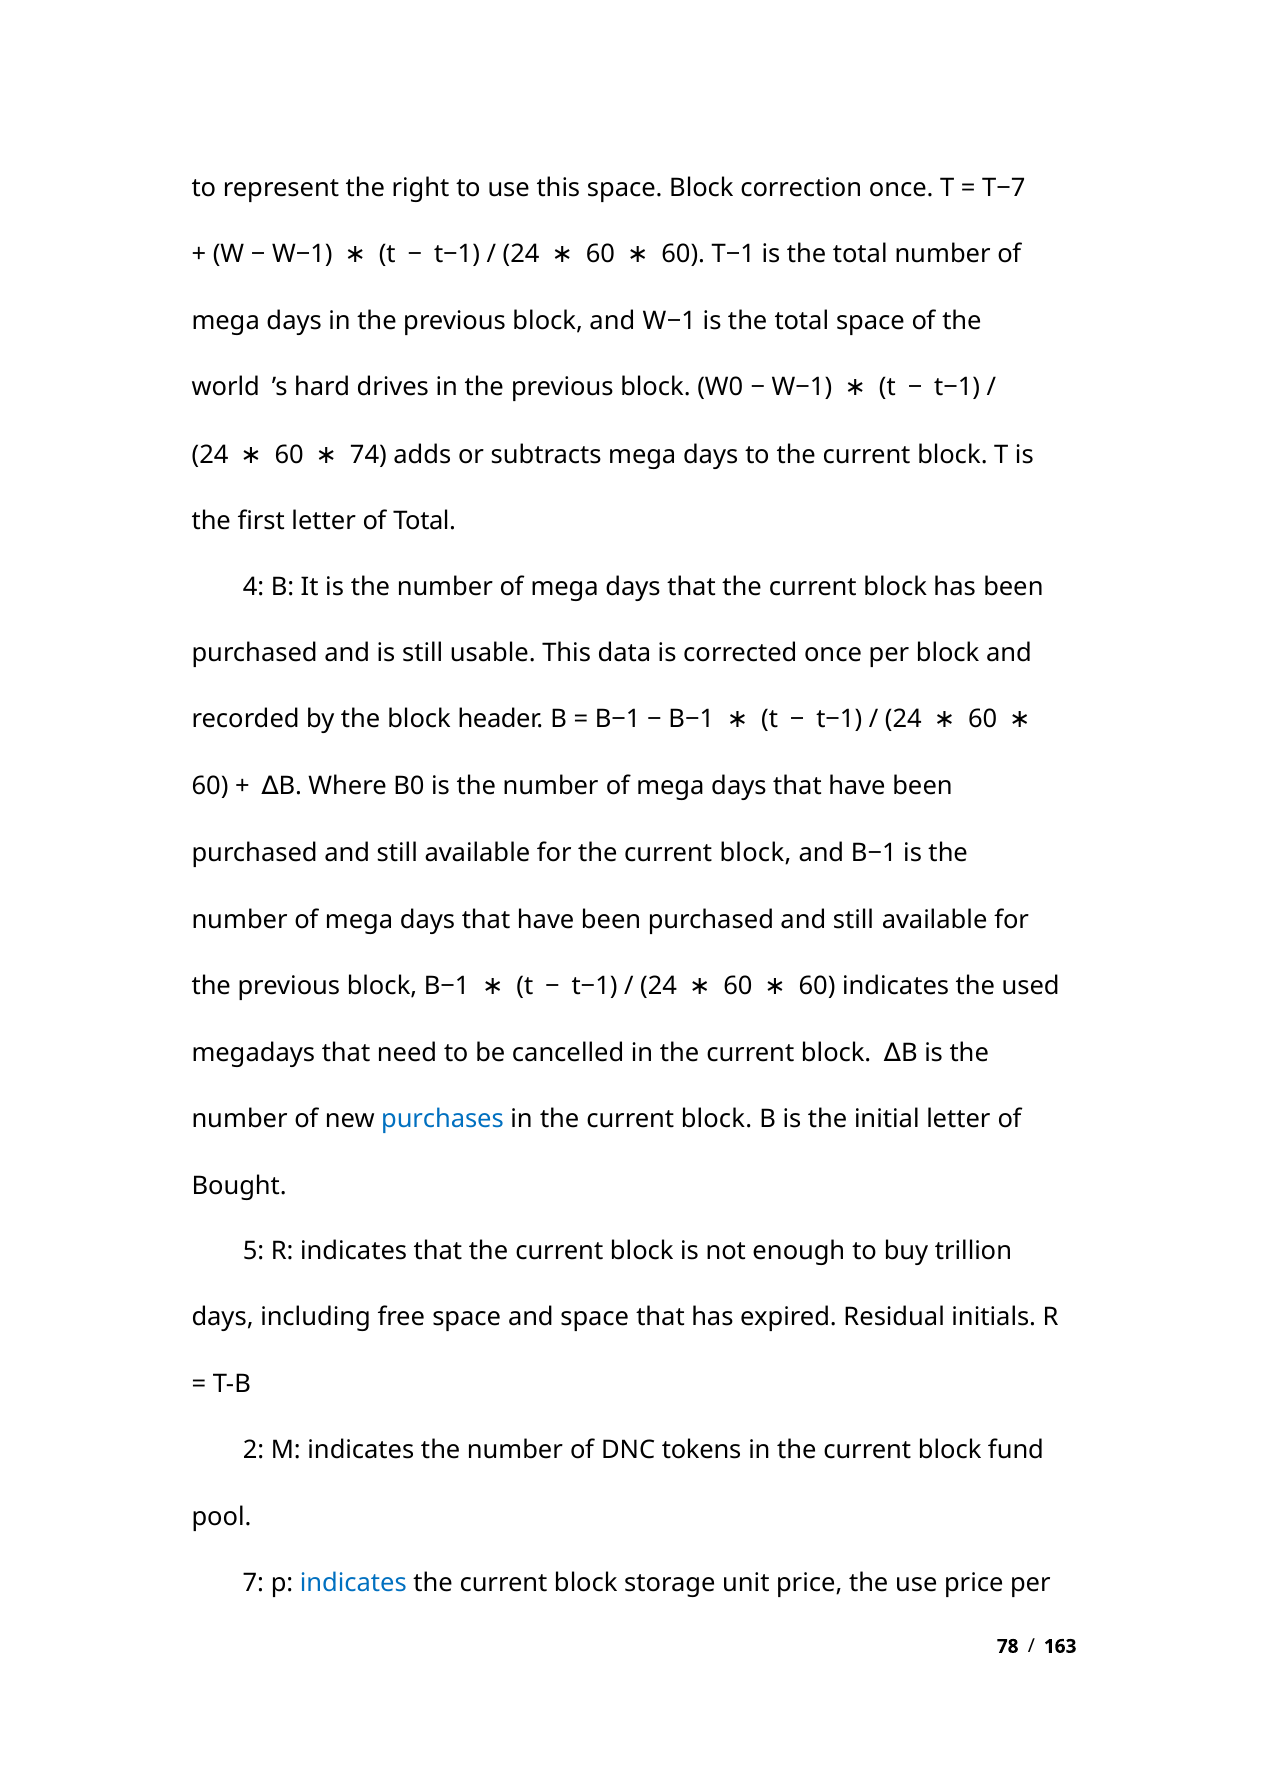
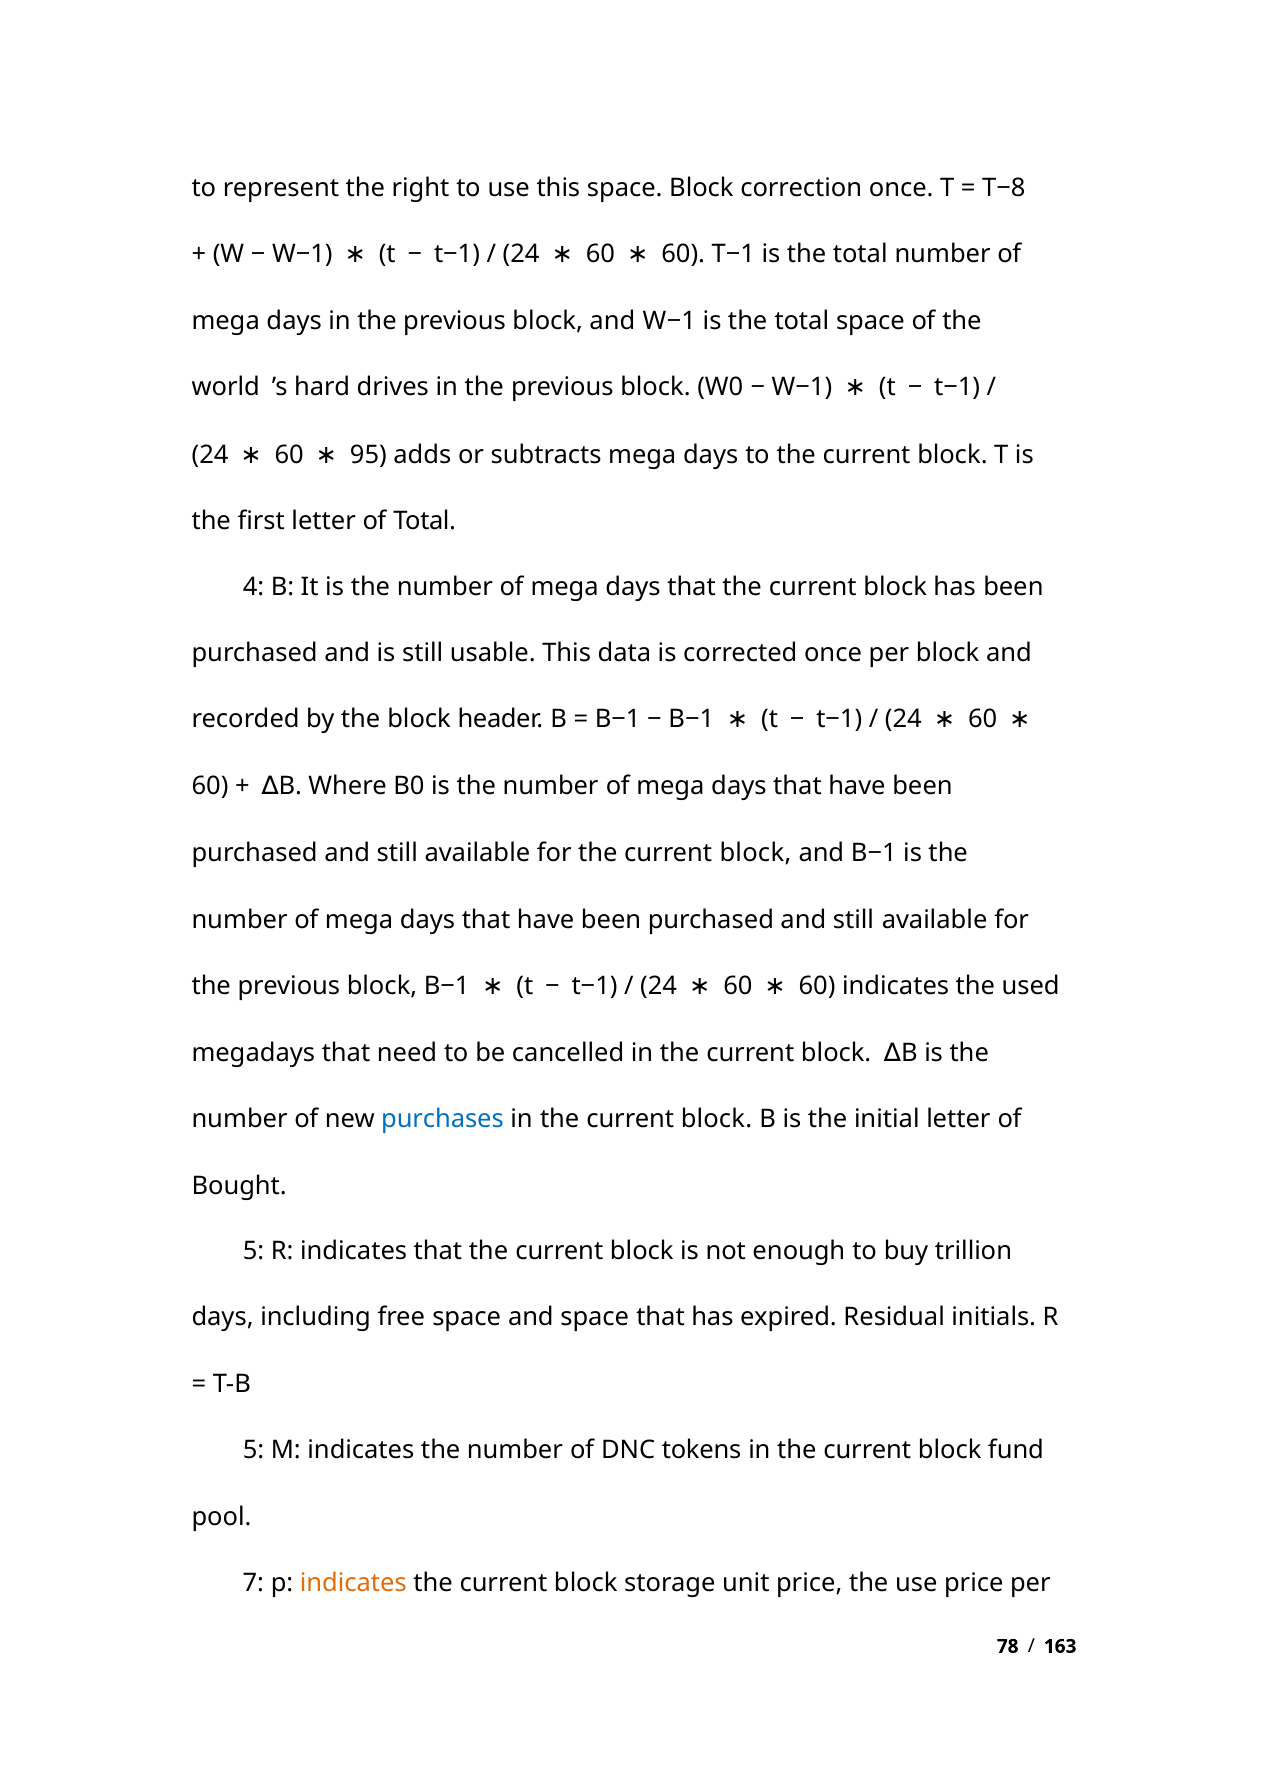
T−7: T−7 -> T−8 (1004, 188)
74: 74 -> 95 (368, 455)
2: 2 -> 5 (253, 1450)
indicates colour: blue -> orange (353, 1583)
